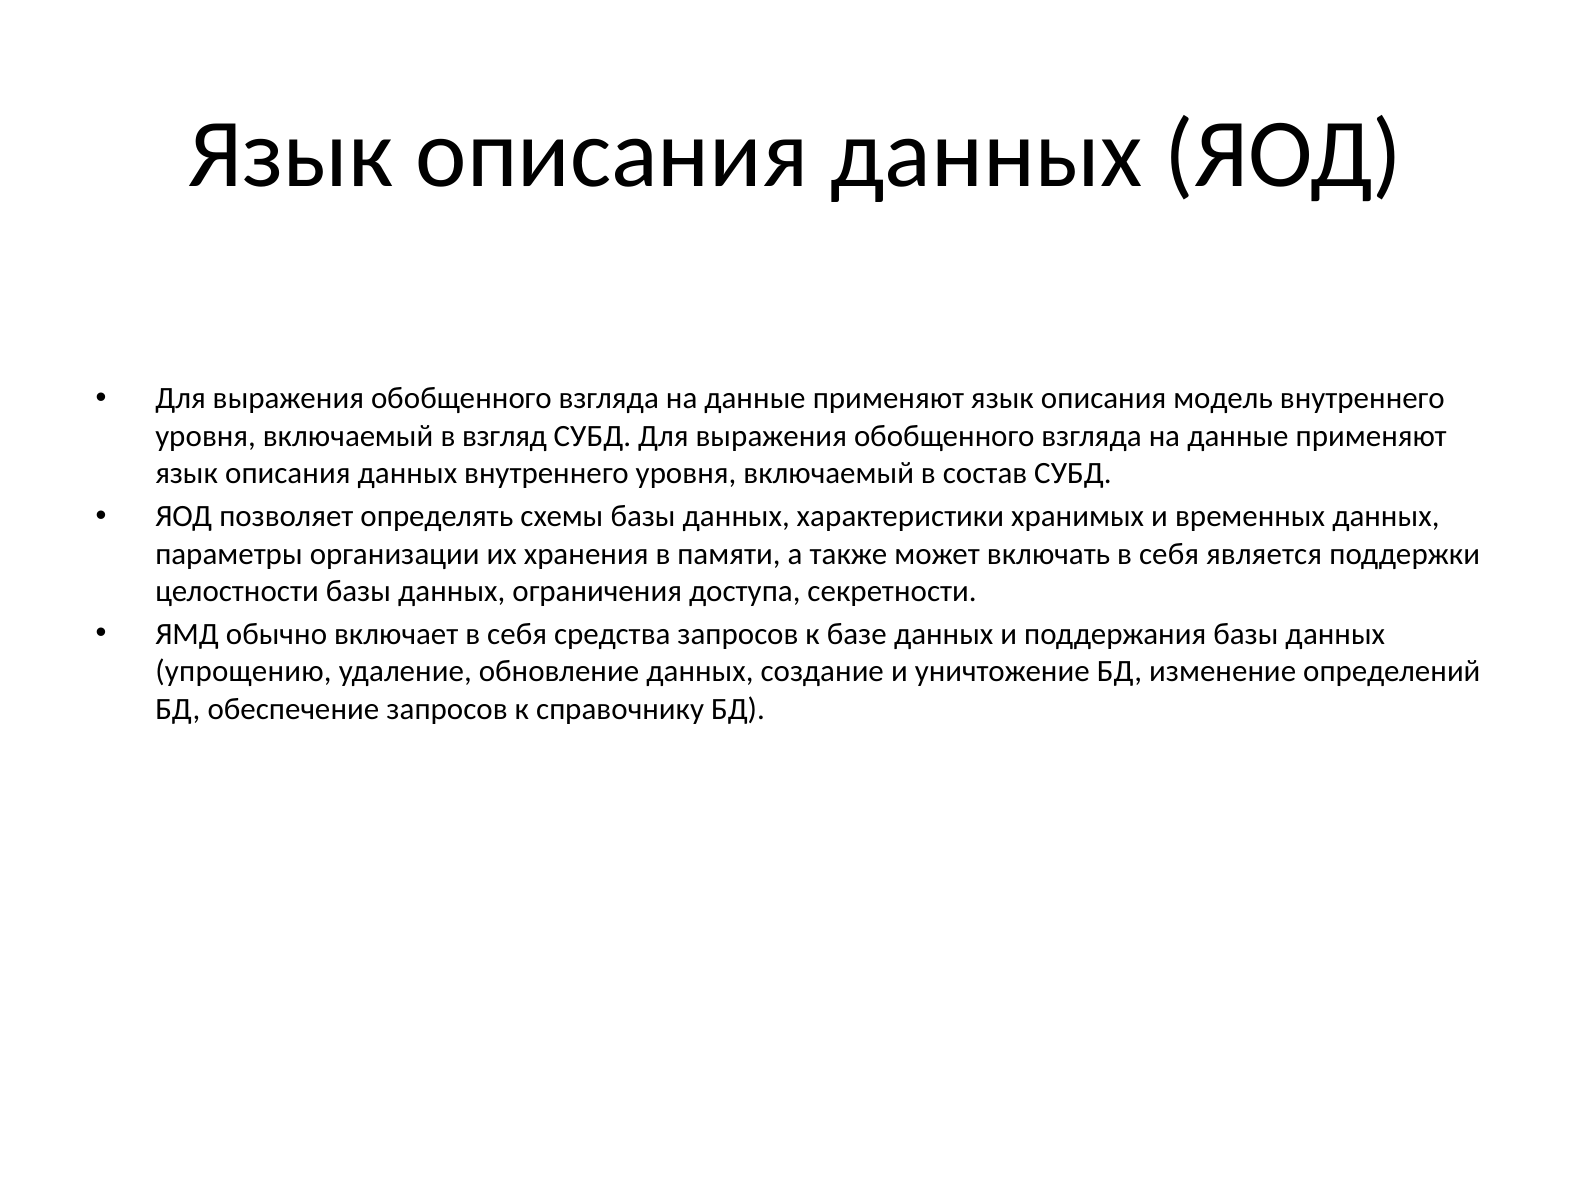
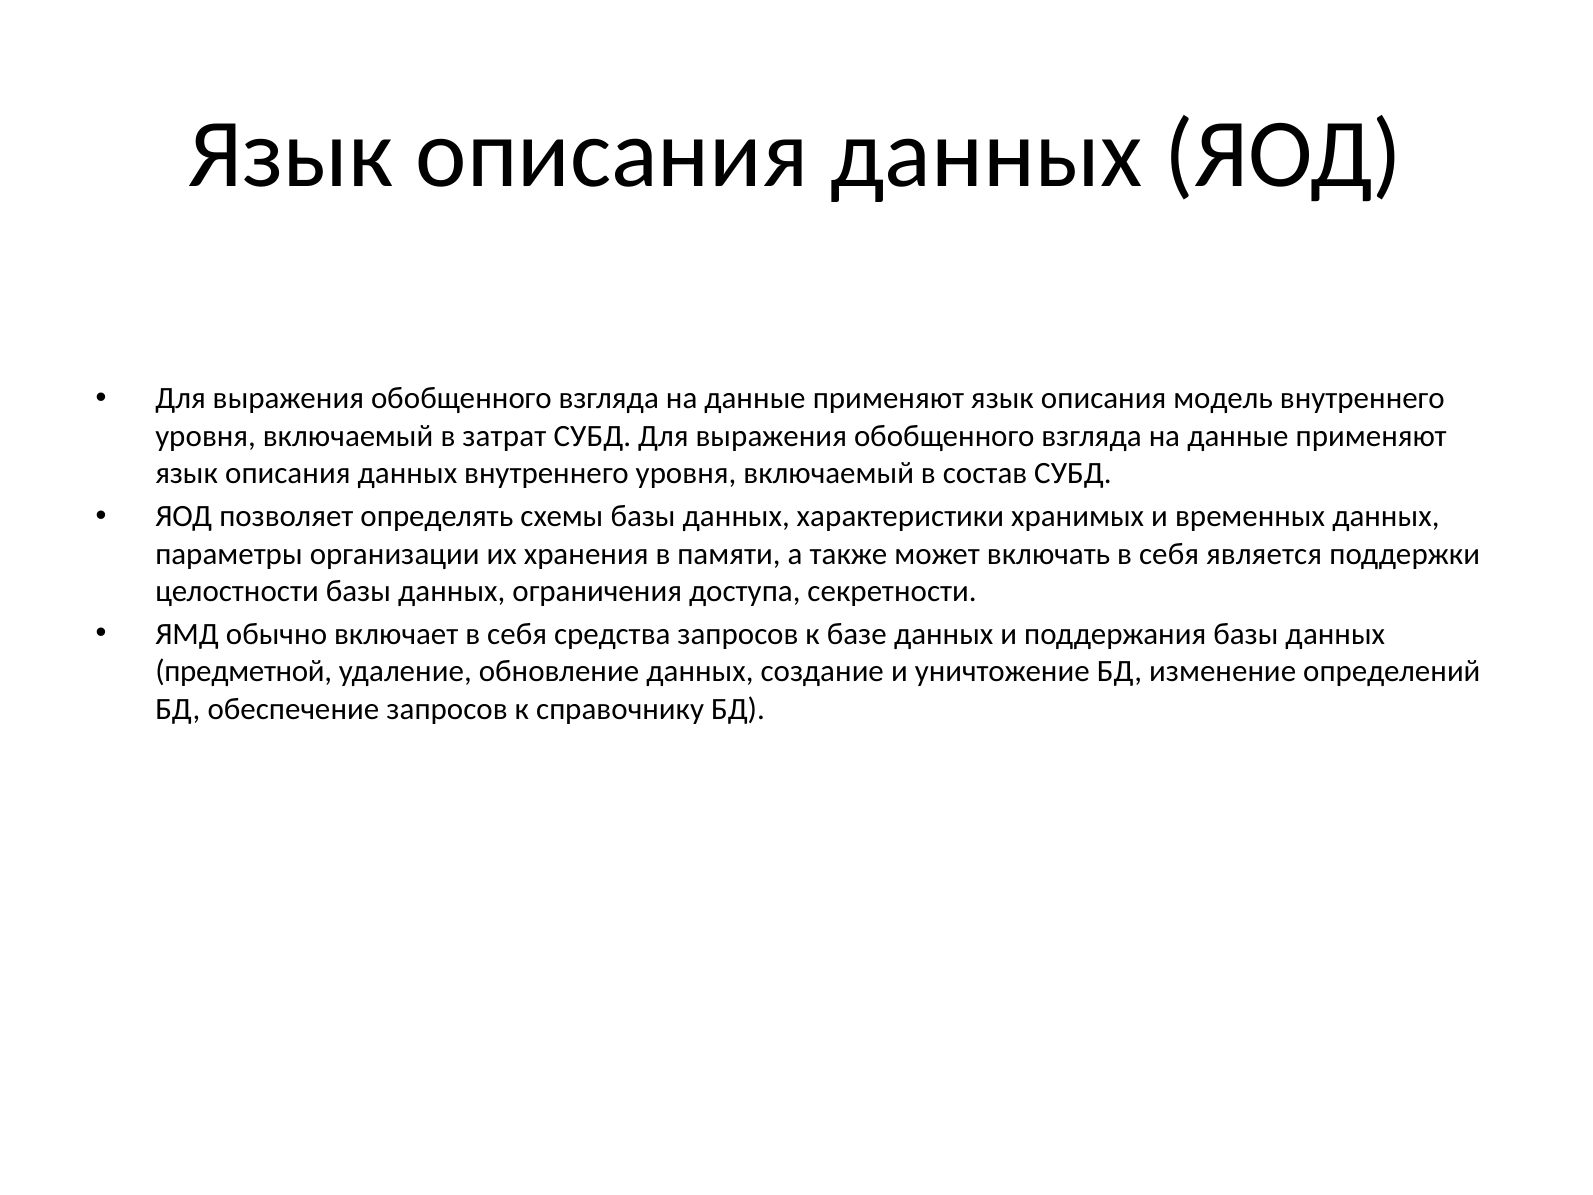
взгляд: взгляд -> затрат (504, 436)
упрощению: упрощению -> предметной (244, 671)
